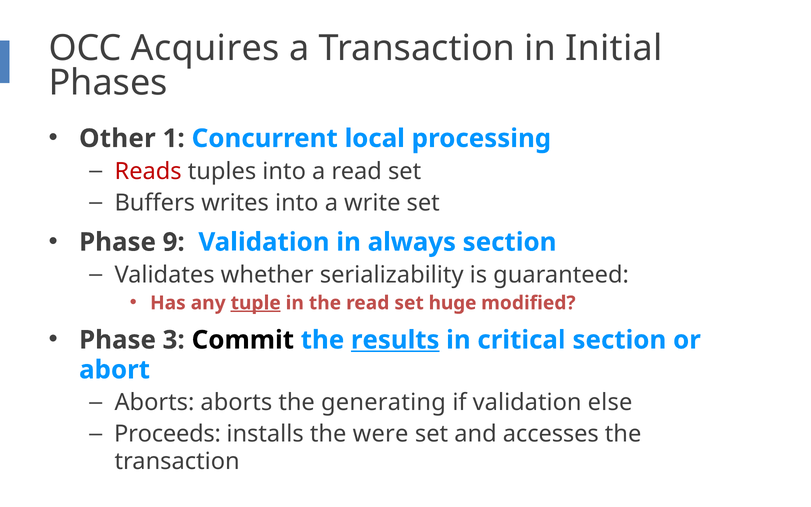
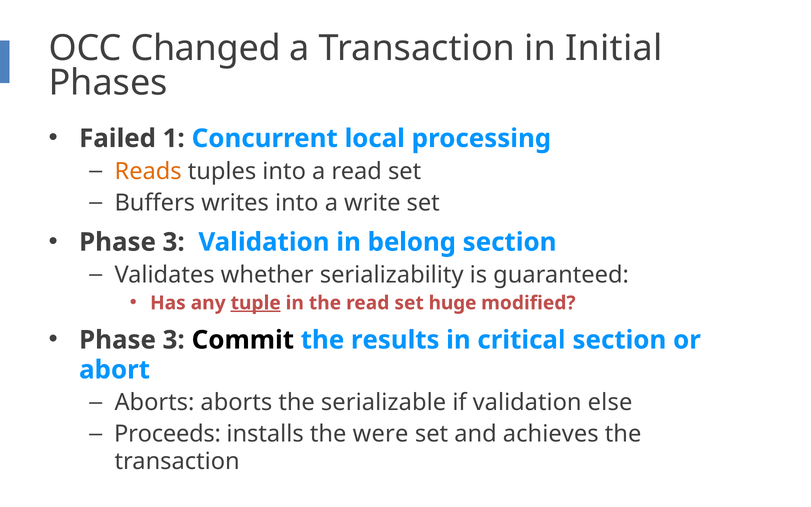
Acquires: Acquires -> Changed (206, 48)
Other: Other -> Failed (118, 138)
Reads colour: red -> orange (148, 171)
9: 9 -> 3 (174, 242)
always: always -> belong (412, 242)
results underline: present -> none (395, 340)
generating: generating -> serializable (384, 402)
accesses: accesses -> achieves (551, 434)
